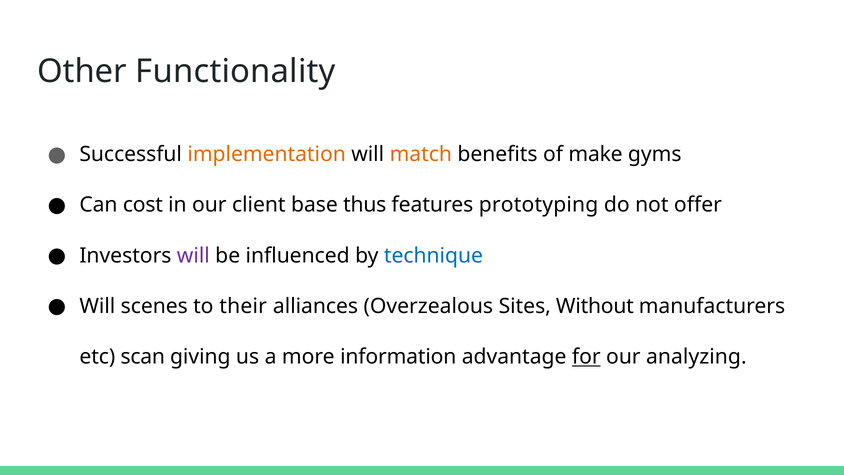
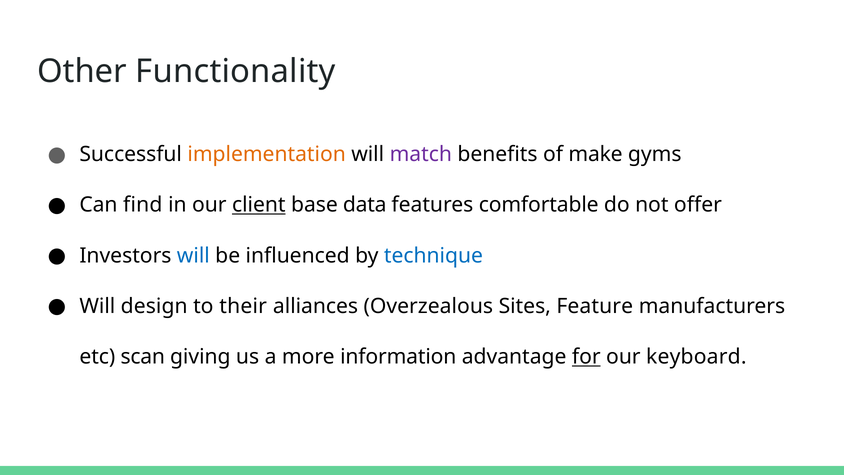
match colour: orange -> purple (421, 154)
cost: cost -> find (143, 205)
client underline: none -> present (259, 205)
thus: thus -> data (365, 205)
prototyping: prototyping -> comfortable (539, 205)
will colour: purple -> blue (193, 256)
scenes: scenes -> design (154, 306)
Without: Without -> Feature (595, 306)
analyzing: analyzing -> keyboard (696, 357)
